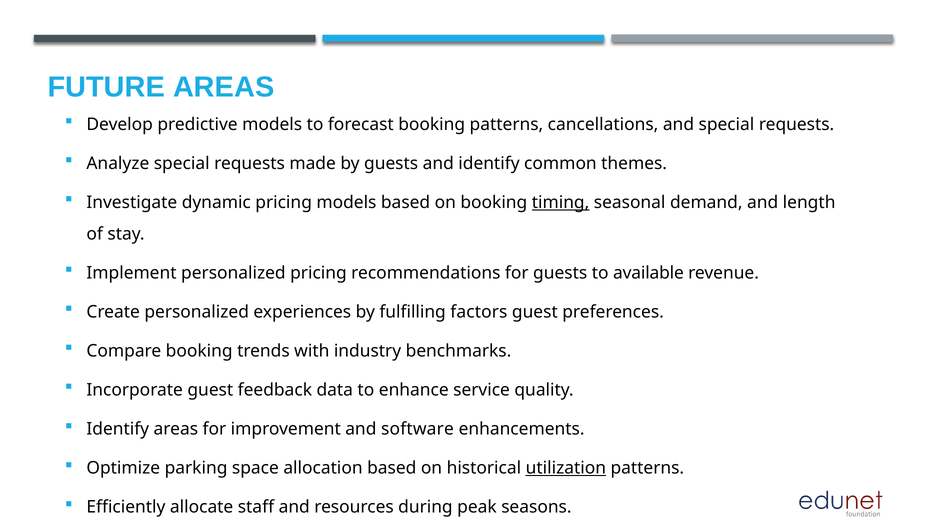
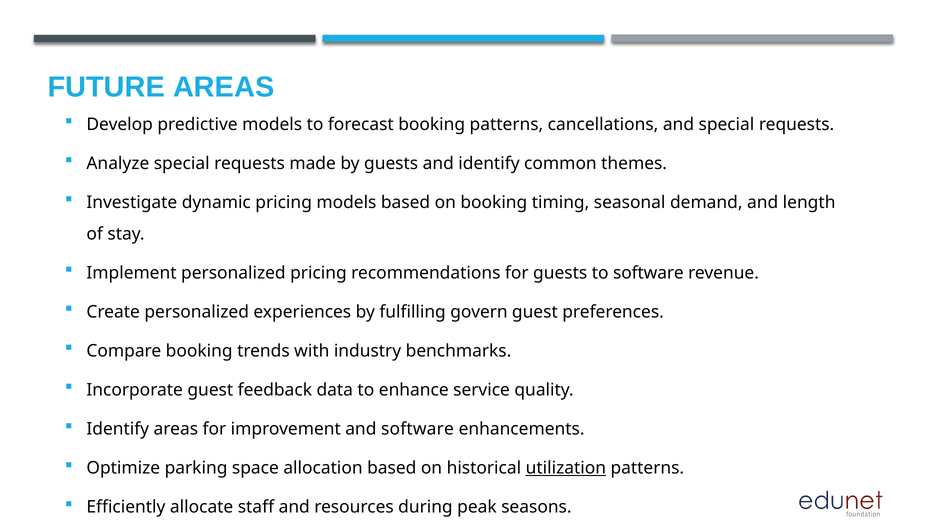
timing underline: present -> none (561, 202)
to available: available -> software (648, 273)
factors: factors -> govern (479, 312)
